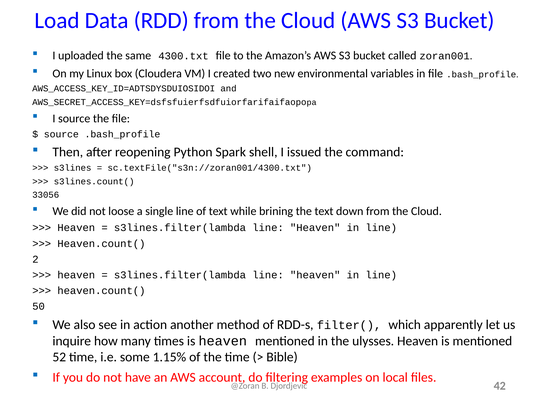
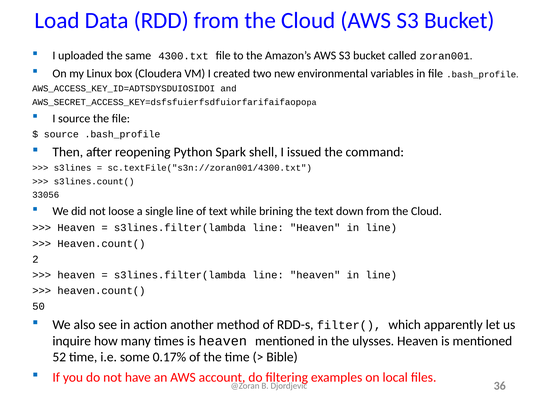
1.15%: 1.15% -> 0.17% (169, 357)
42: 42 -> 36 (500, 385)
